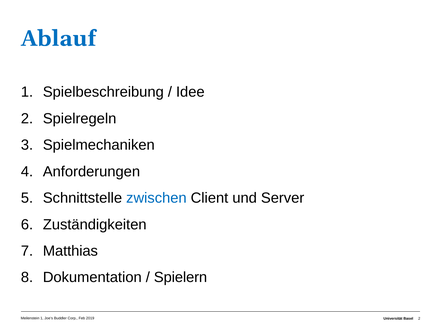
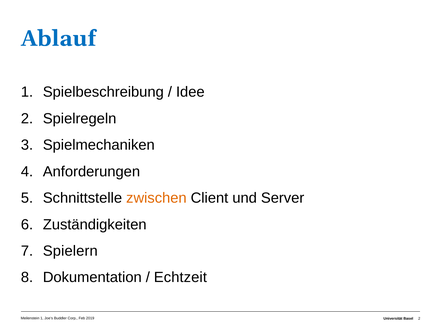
zwischen colour: blue -> orange (156, 198)
Matthias: Matthias -> Spielern (70, 251)
Spielern: Spielern -> Echtzeit (180, 277)
